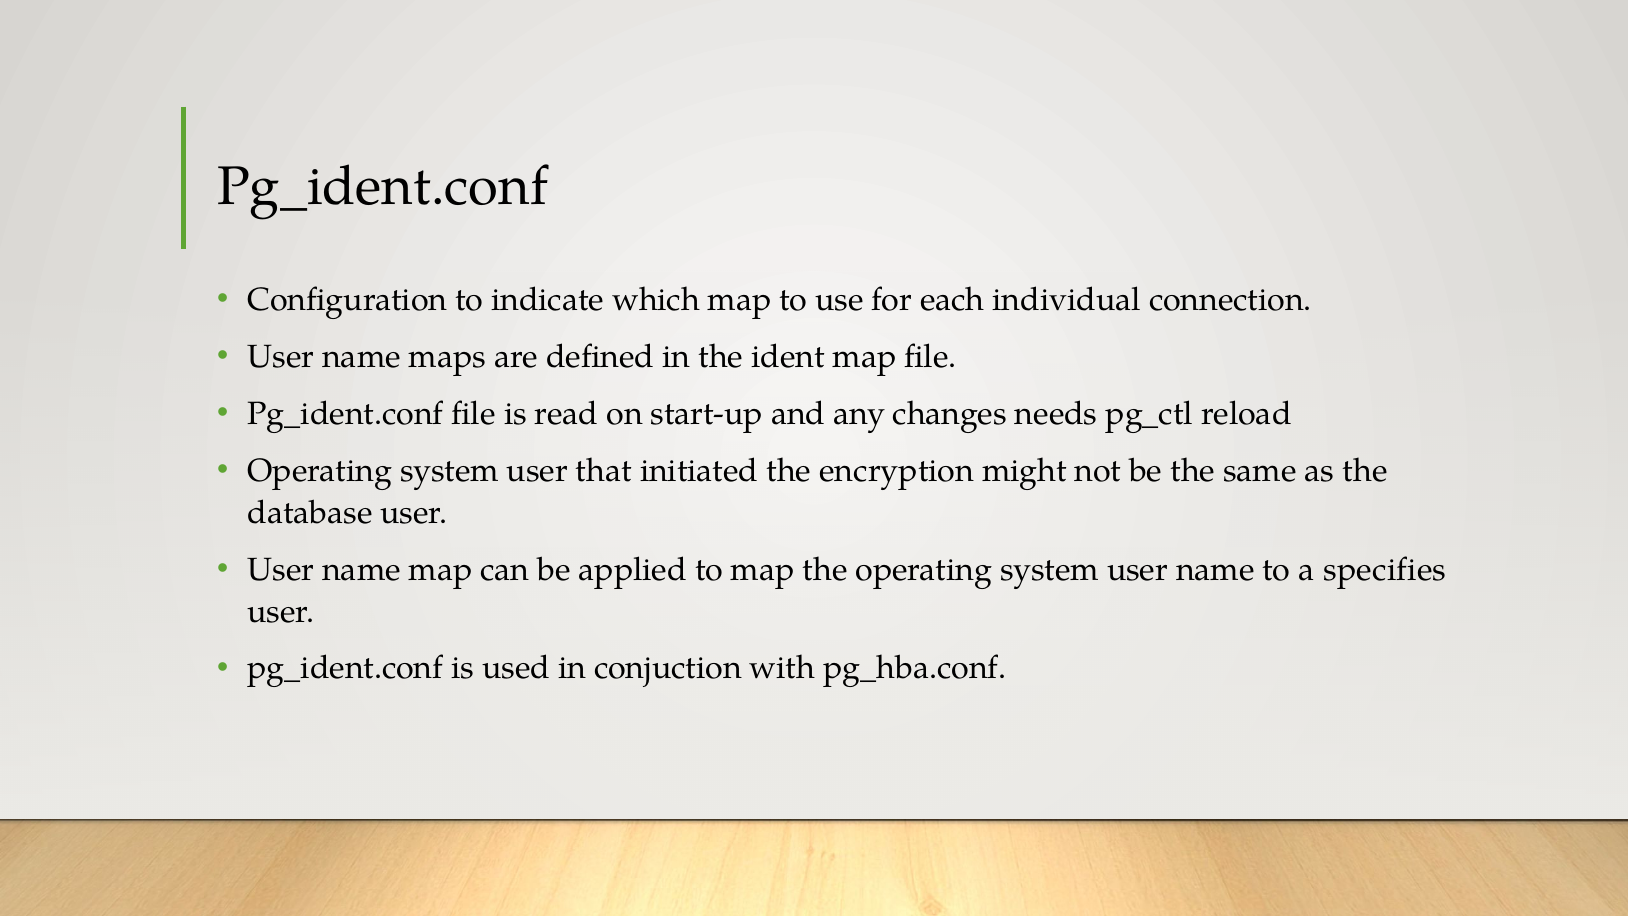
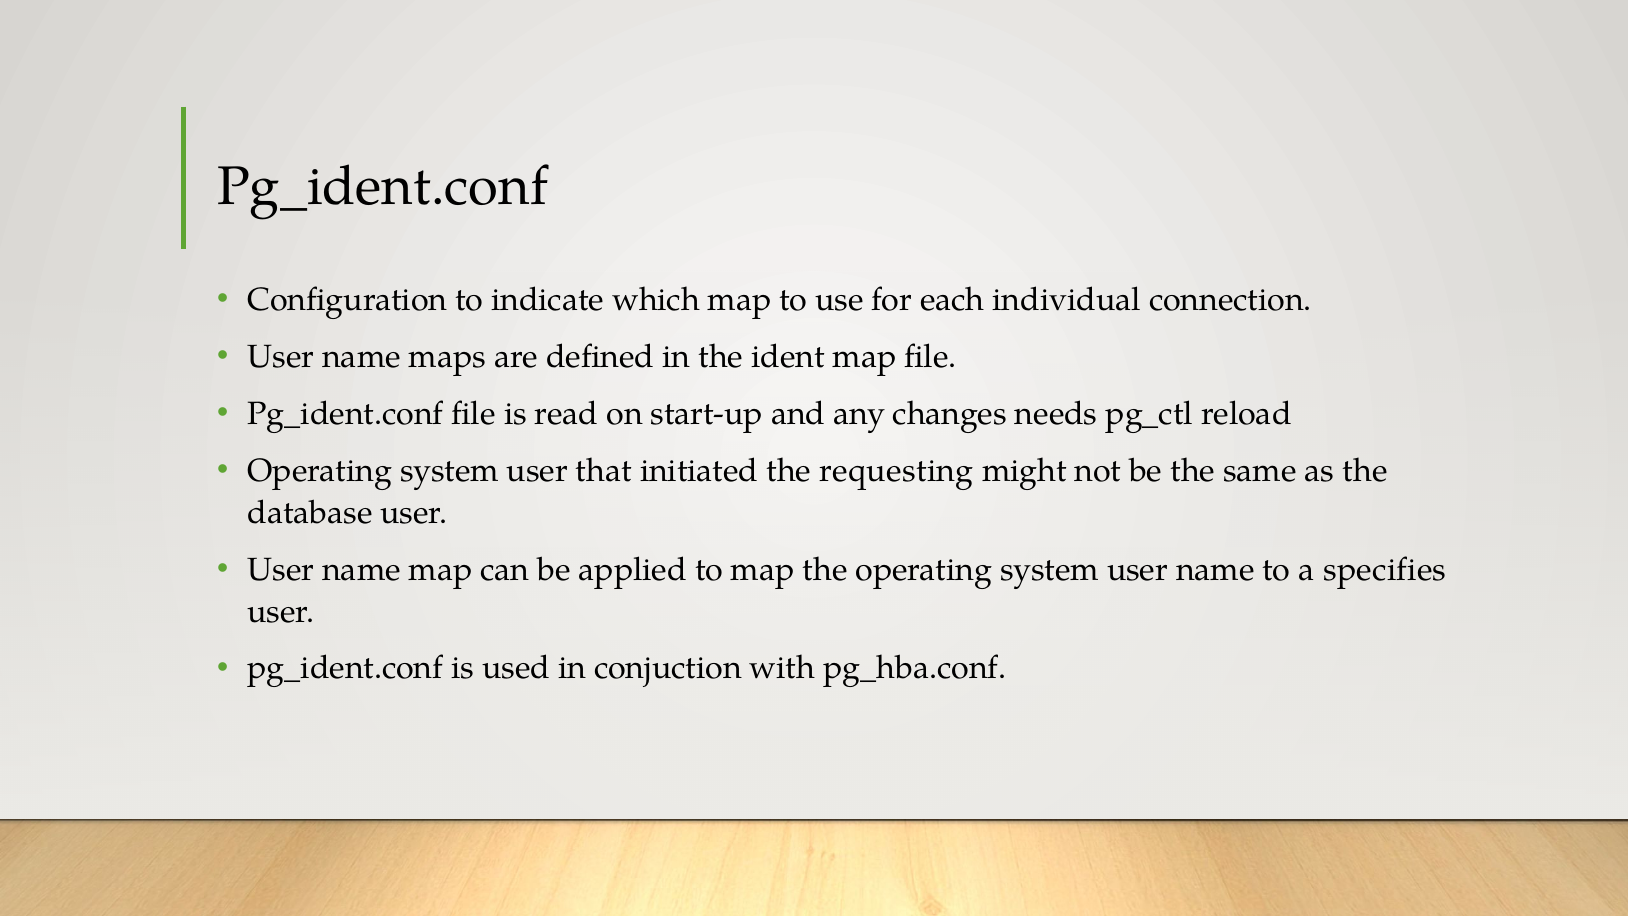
encryption: encryption -> requesting (897, 471)
